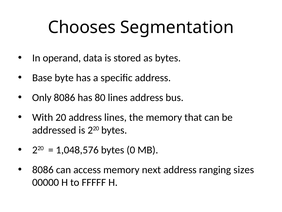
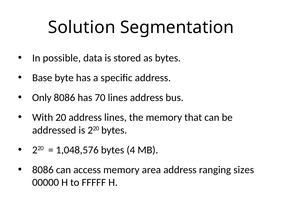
Chooses: Chooses -> Solution (82, 27)
operand: operand -> possible (62, 58)
80: 80 -> 70 (100, 97)
0: 0 -> 4 (131, 150)
next: next -> area (151, 169)
